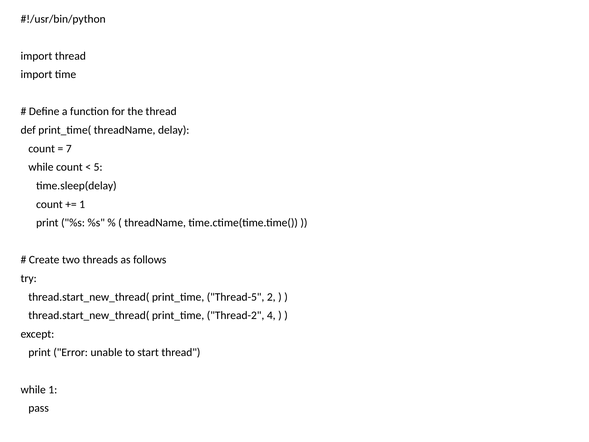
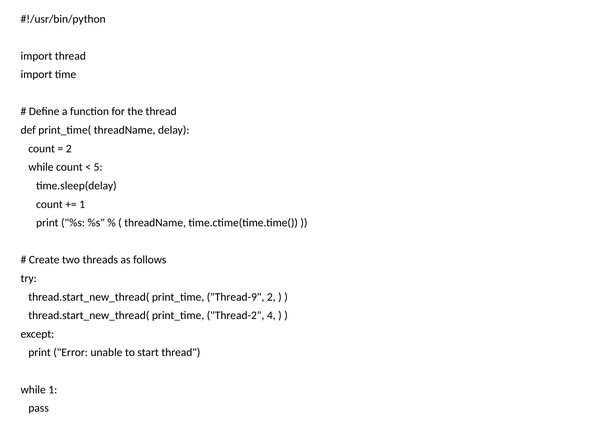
7: 7 -> 2 (69, 149)
Thread-5: Thread-5 -> Thread-9 (236, 297)
